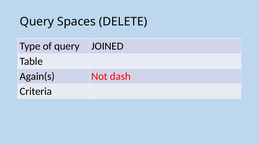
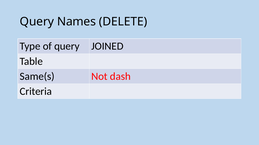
Spaces: Spaces -> Names (76, 22)
Again(s: Again(s -> Same(s (37, 77)
